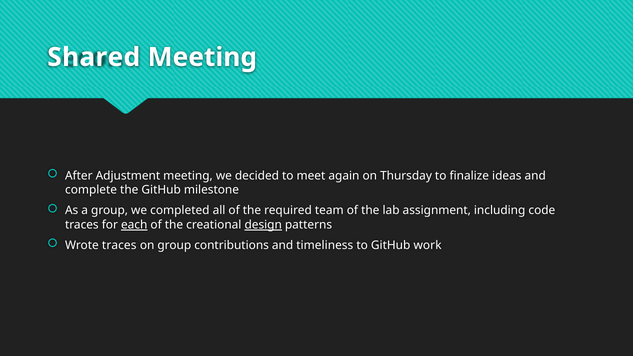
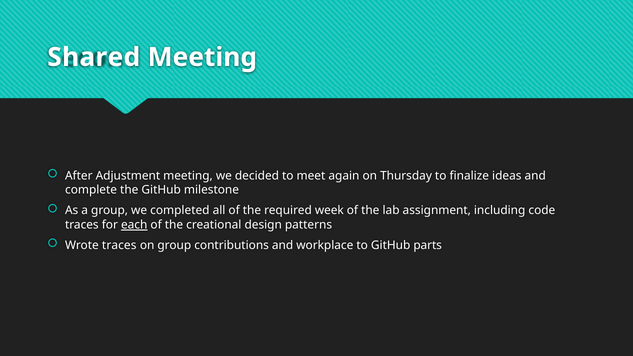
team: team -> week (329, 211)
design underline: present -> none (263, 225)
timeliness: timeliness -> workplace (325, 245)
work: work -> parts (428, 245)
